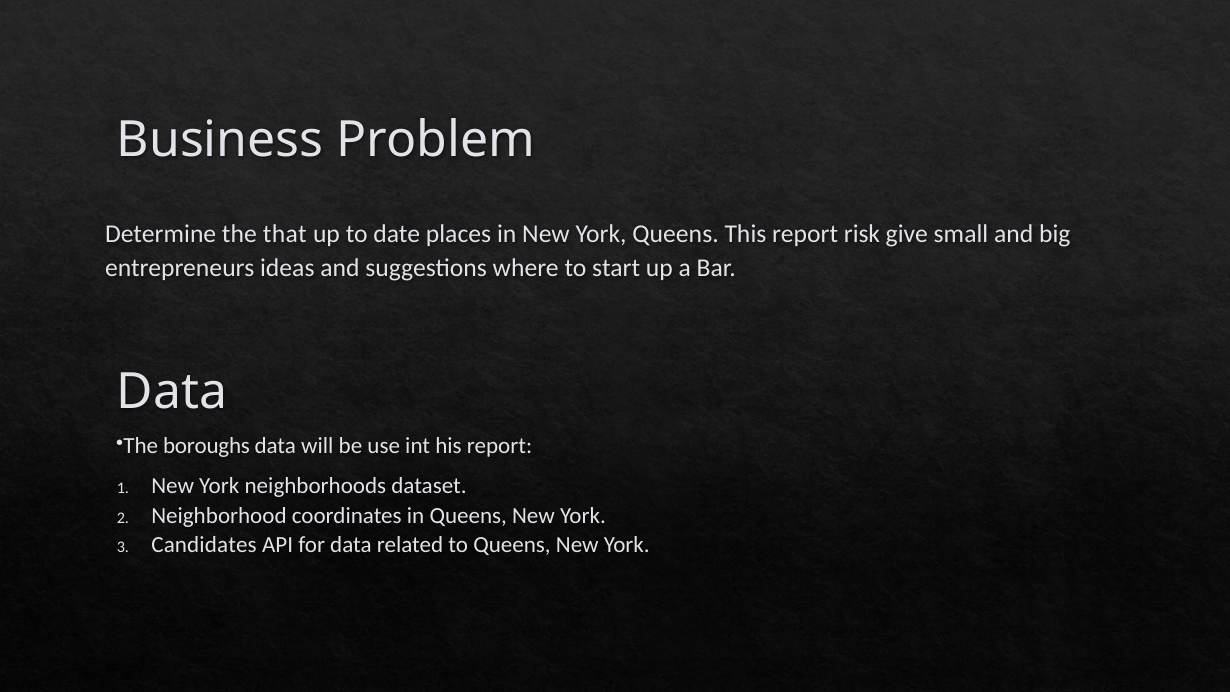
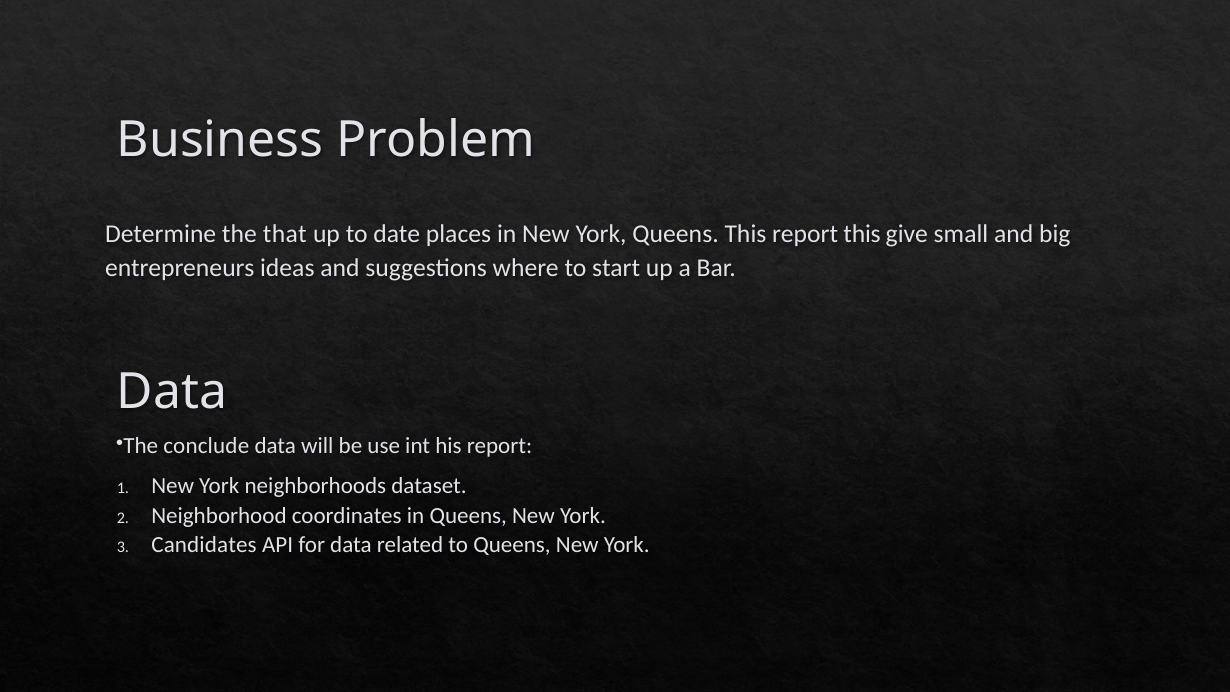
report risk: risk -> this (862, 234)
boroughs: boroughs -> conclude (206, 446)
